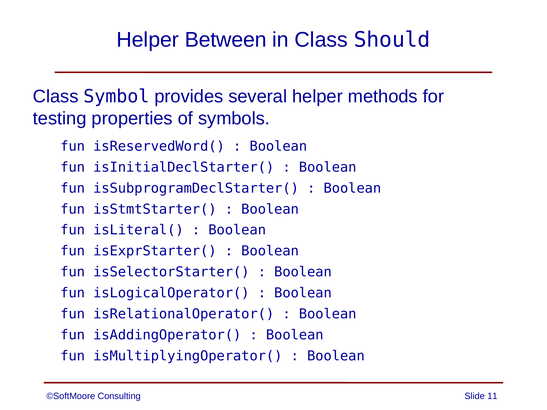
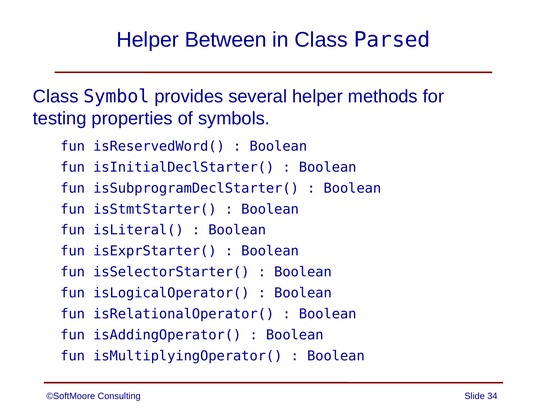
Should: Should -> Parsed (392, 40)
11: 11 -> 34 (492, 396)
